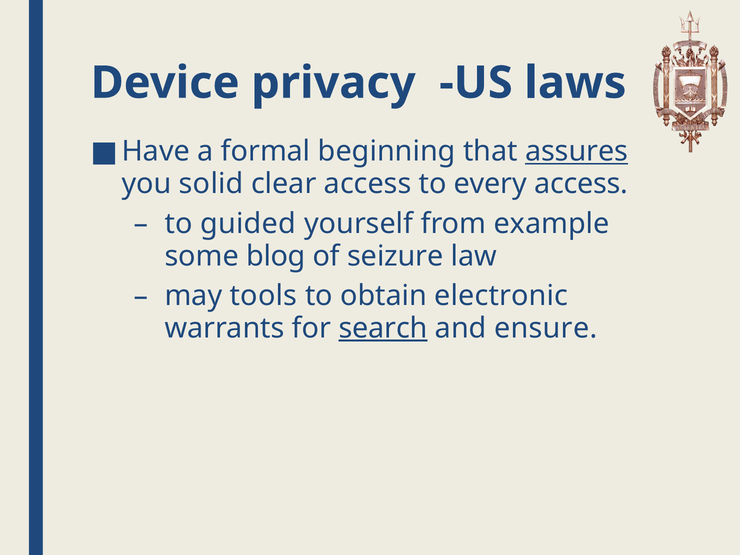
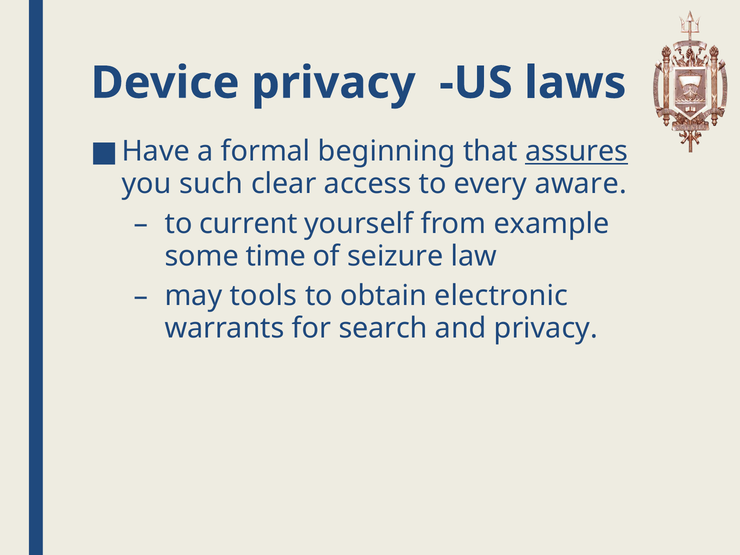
solid: solid -> such (211, 184)
every access: access -> aware (581, 184)
guided: guided -> current (248, 224)
blog: blog -> time (276, 256)
search underline: present -> none (383, 328)
and ensure: ensure -> privacy (546, 328)
